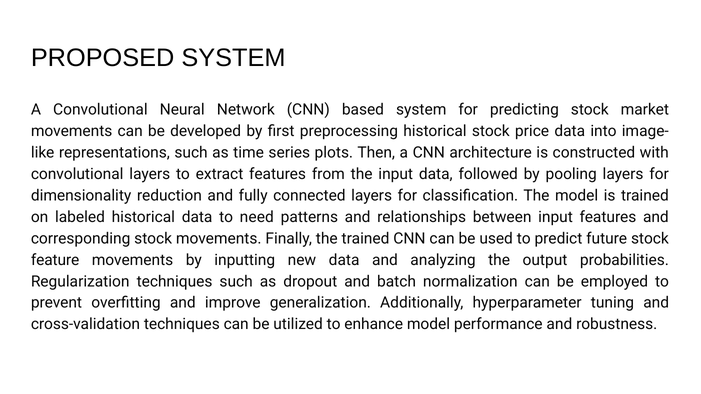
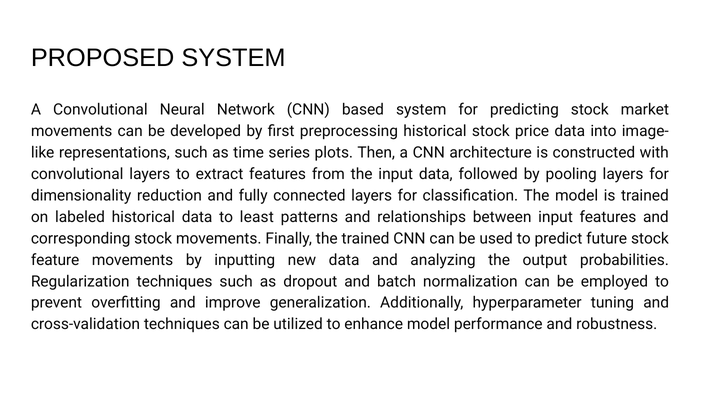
need: need -> least (257, 217)
